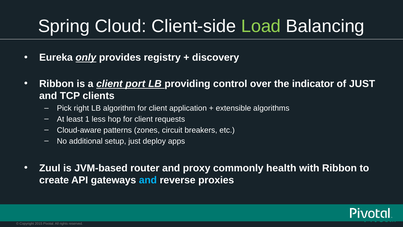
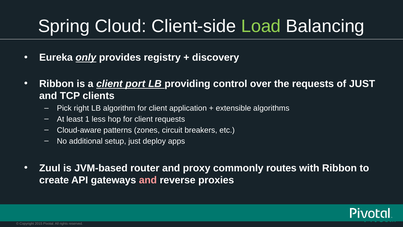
the indicator: indicator -> requests (313, 84)
health: health -> routes (281, 168)
and colour: light blue -> pink (148, 180)
